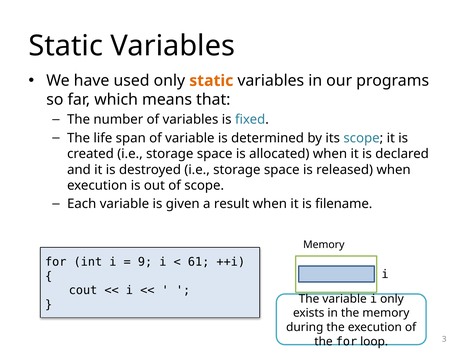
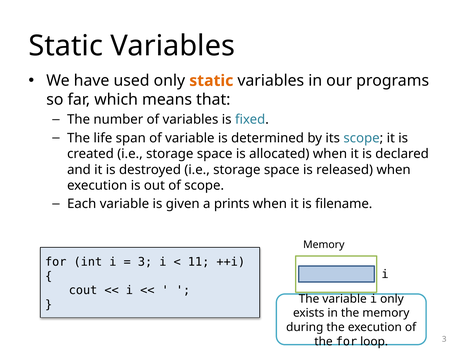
result: result -> prints (232, 204)
9: 9 -> 3 (145, 262)
61: 61 -> 11 (199, 262)
